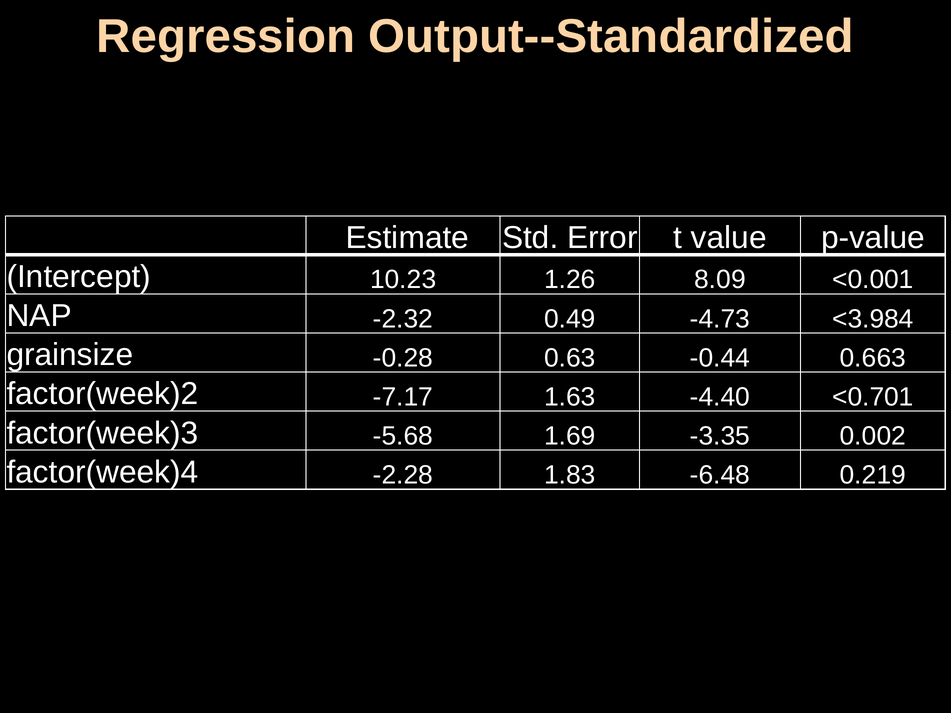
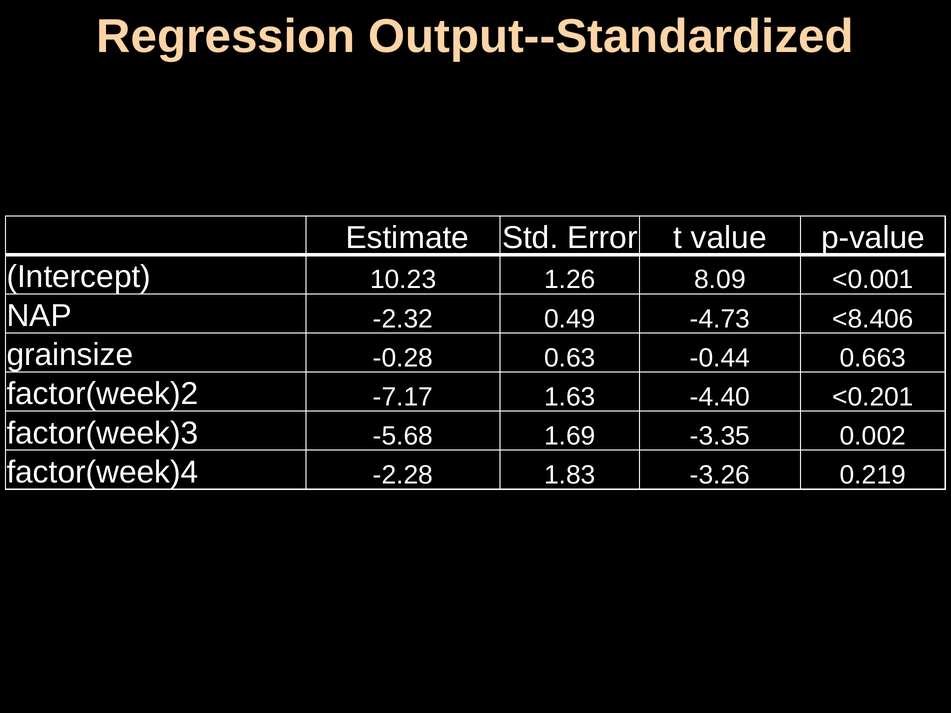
<3.984: <3.984 -> <8.406 (873, 319)
<0.701: <0.701 -> <0.201 (873, 397)
-6.48: -6.48 -> -3.26 (720, 475)
